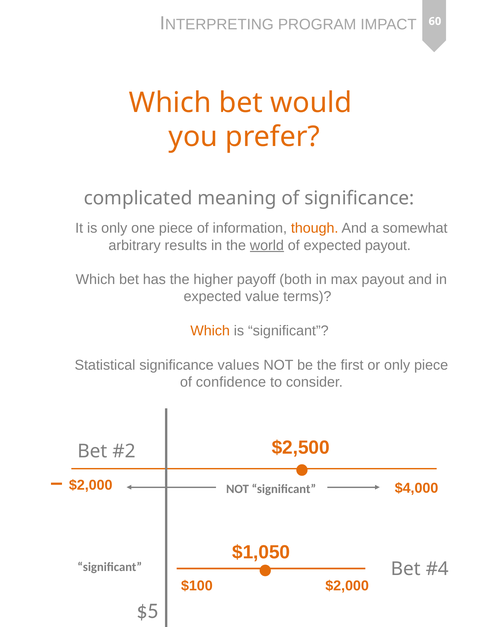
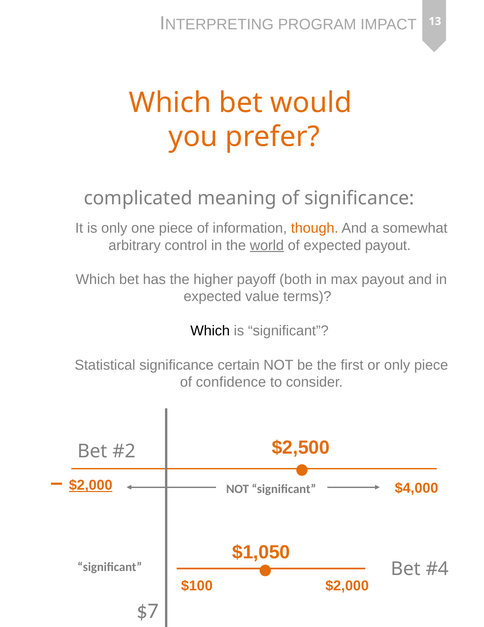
60: 60 -> 13 (435, 21)
results: results -> control (186, 245)
Which colour: orange -> black (210, 330)
values: values -> certain (239, 365)
$2,000 underline: none -> present (91, 485)
$5: $5 -> $7 (148, 610)
